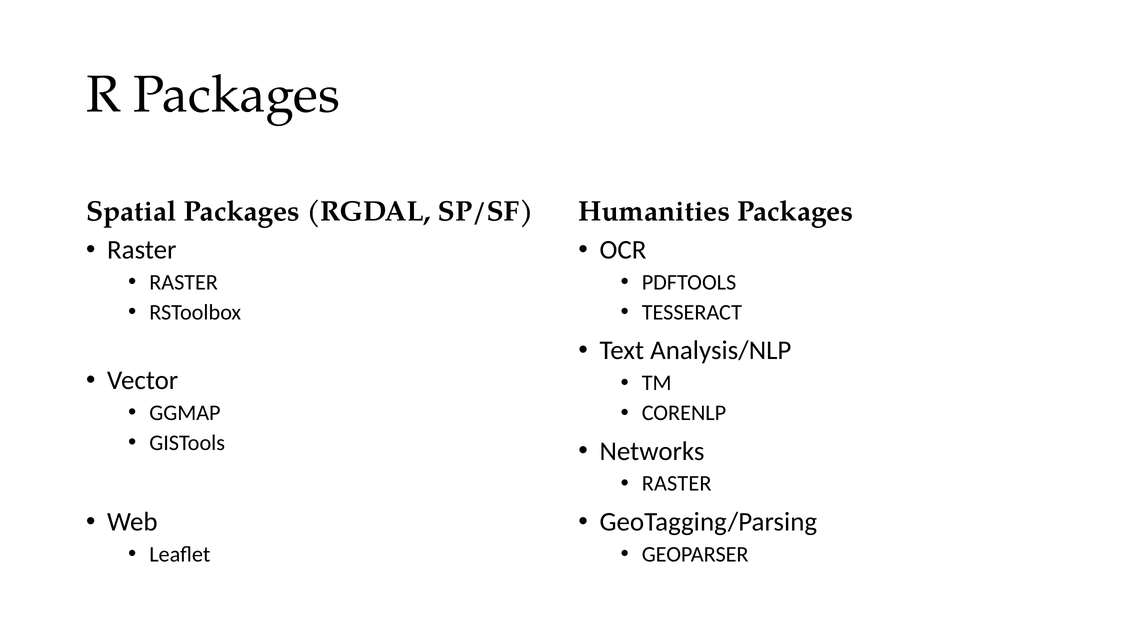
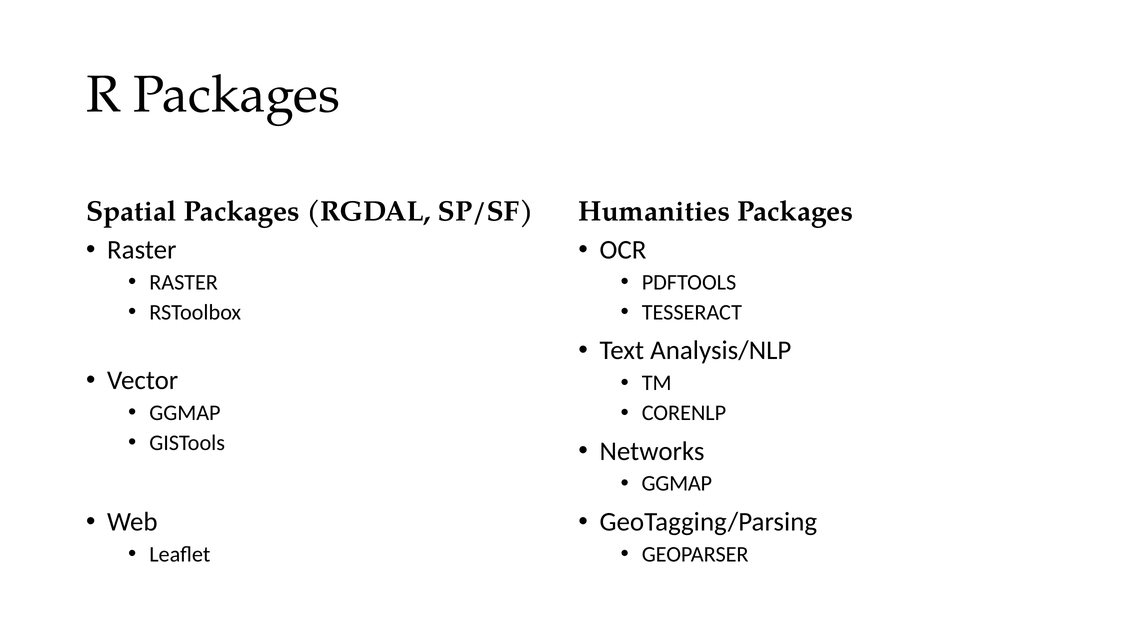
RASTER: RASTER -> GGMAP (677, 484)
